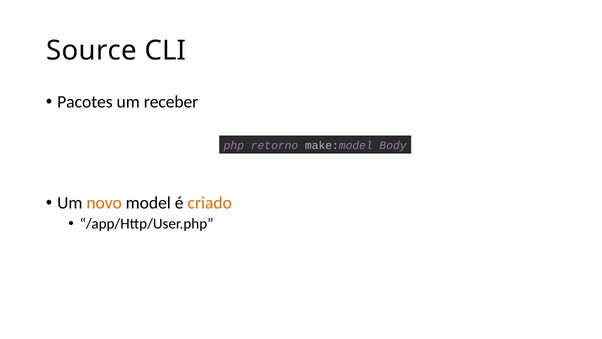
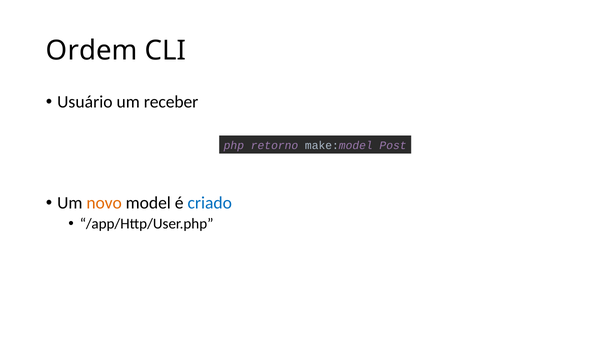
Source: Source -> Ordem (92, 51)
Pacotes: Pacotes -> Usuário (85, 102)
Body: Body -> Post (393, 145)
criado colour: orange -> blue (210, 203)
